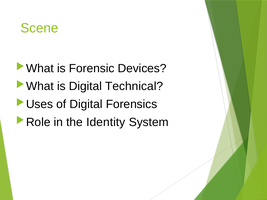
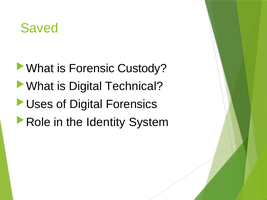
Scene: Scene -> Saved (39, 28)
Devices: Devices -> Custody (142, 68)
